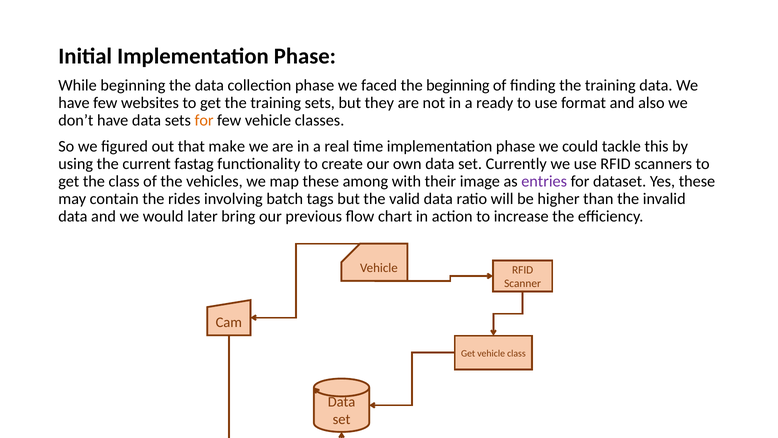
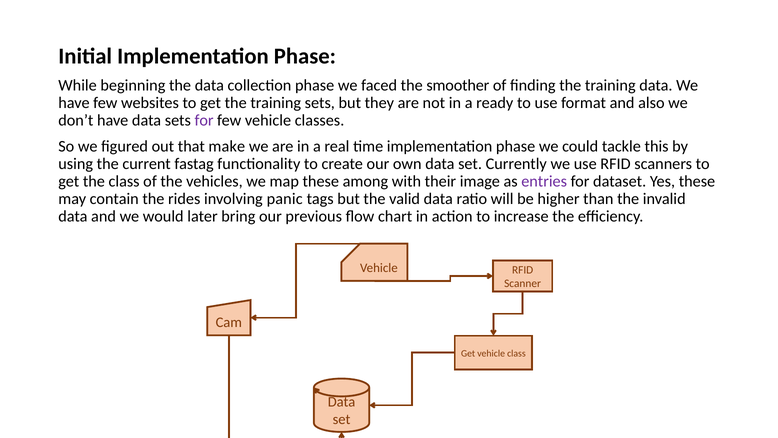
the beginning: beginning -> smoother (458, 85)
for colour: orange -> purple (204, 120)
batch: batch -> panic (285, 199)
